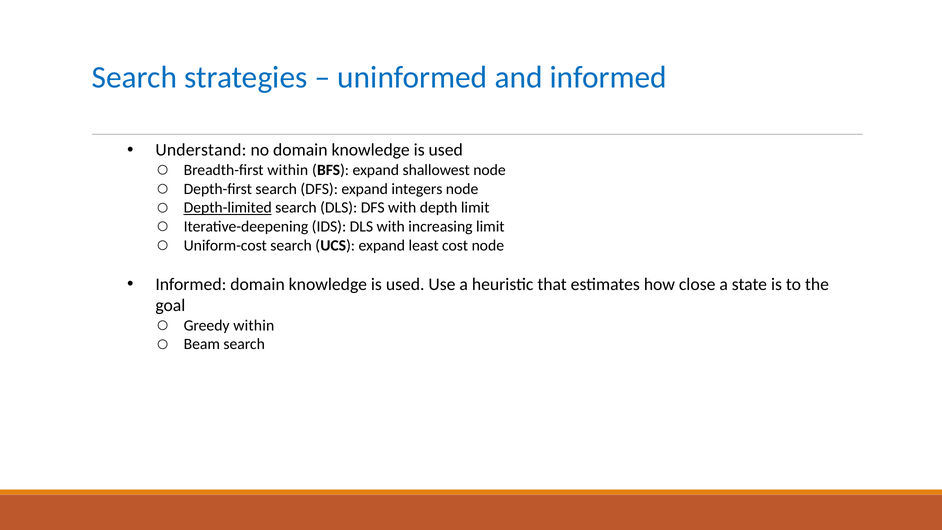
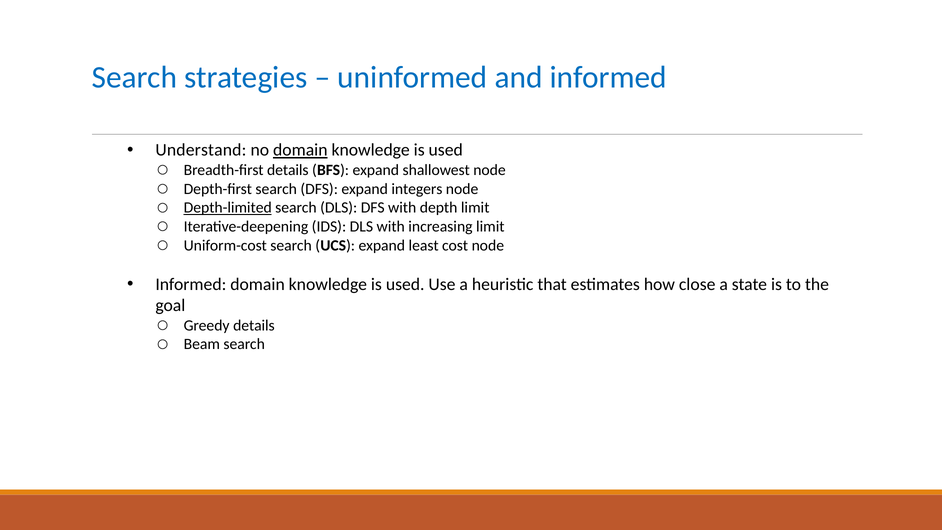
domain underline: none -> present (300, 150)
Breadth-first within: within -> details (288, 170)
Greedy within: within -> details (254, 325)
